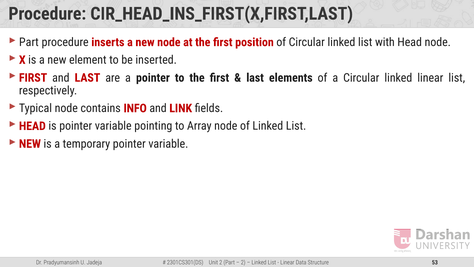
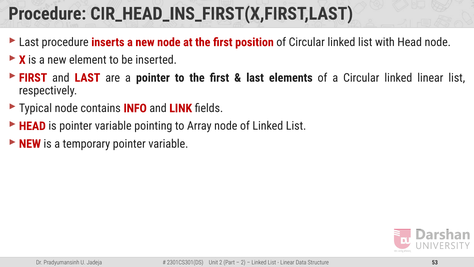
Part: Part -> Last (29, 42)
